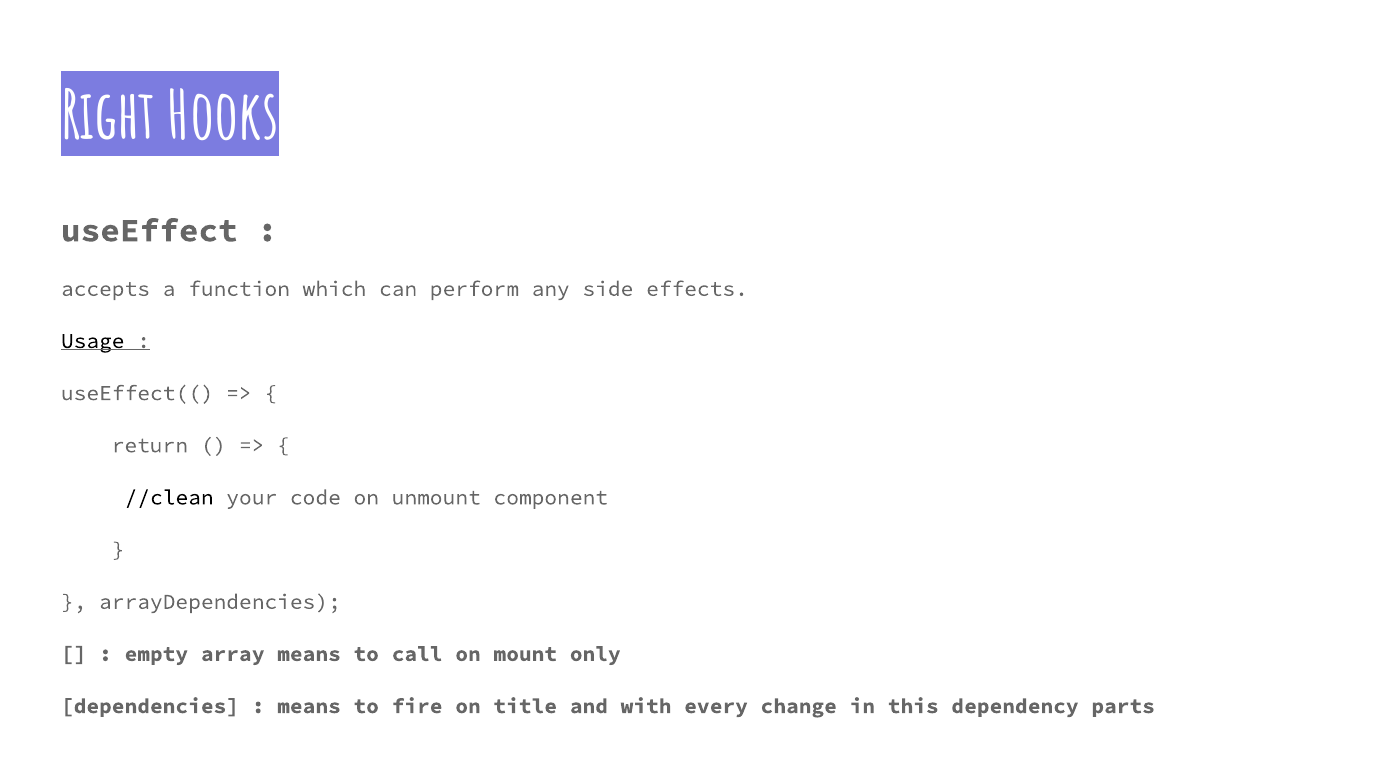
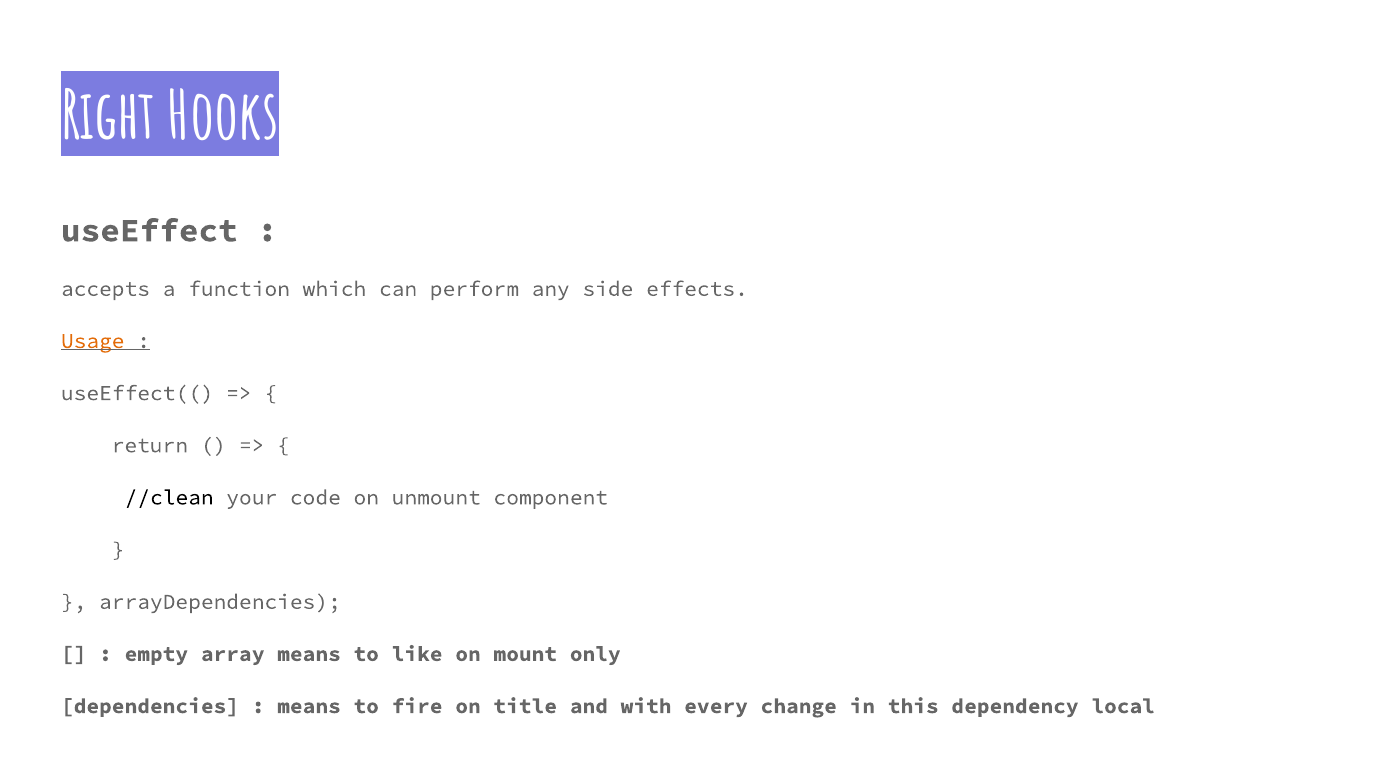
Usage colour: black -> orange (93, 341)
call: call -> like (417, 654)
parts: parts -> local (1123, 707)
